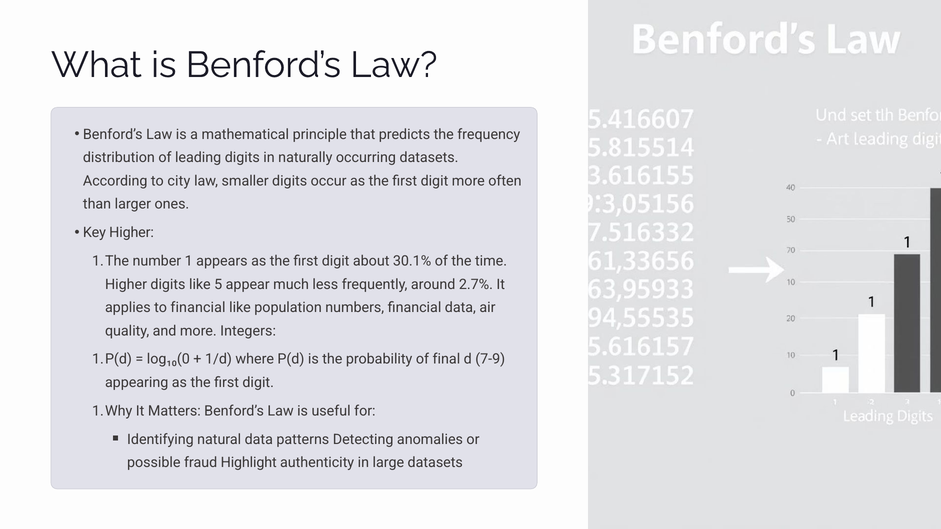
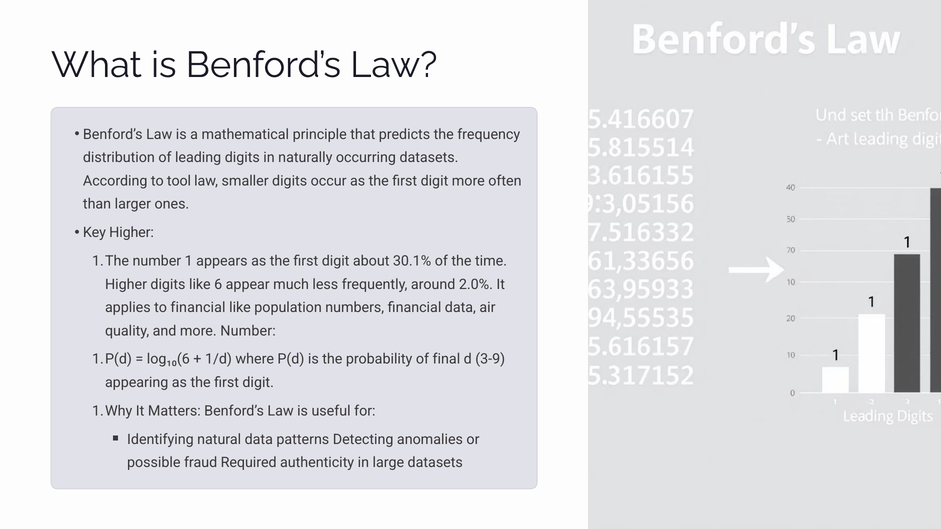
city: city -> tool (179, 181)
5: 5 -> 6 (218, 284)
2.7%: 2.7% -> 2.0% (476, 284)
more Integers: Integers -> Number (248, 331)
log₁₀(0: log₁₀(0 -> log₁₀(6 (168, 359)
7-9: 7-9 -> 3-9 (490, 359)
Highlight: Highlight -> Required (249, 463)
